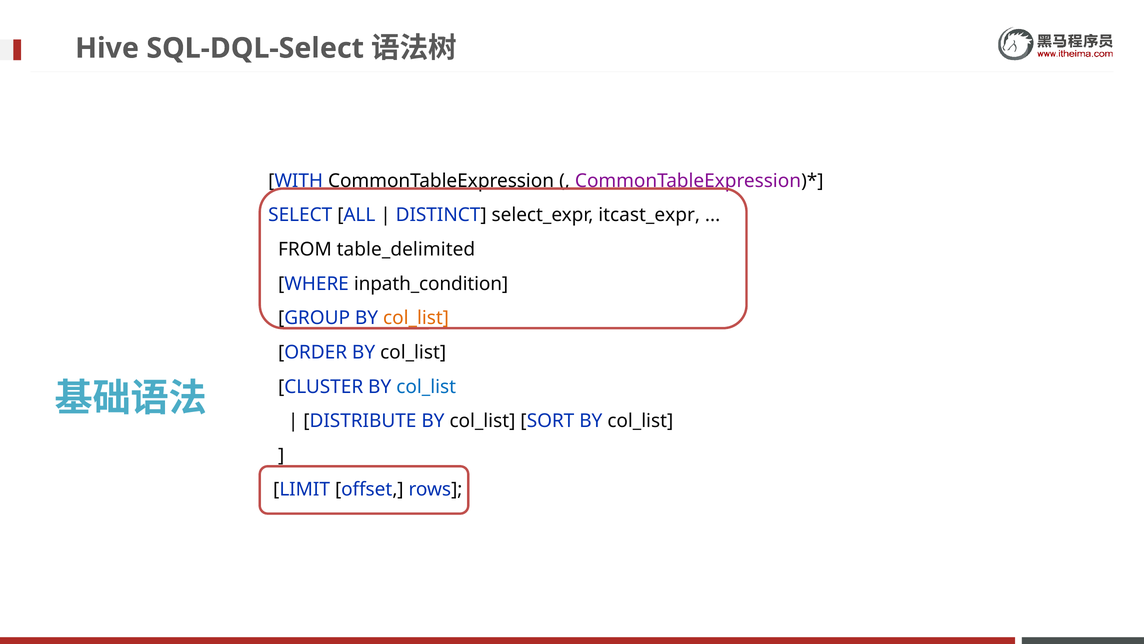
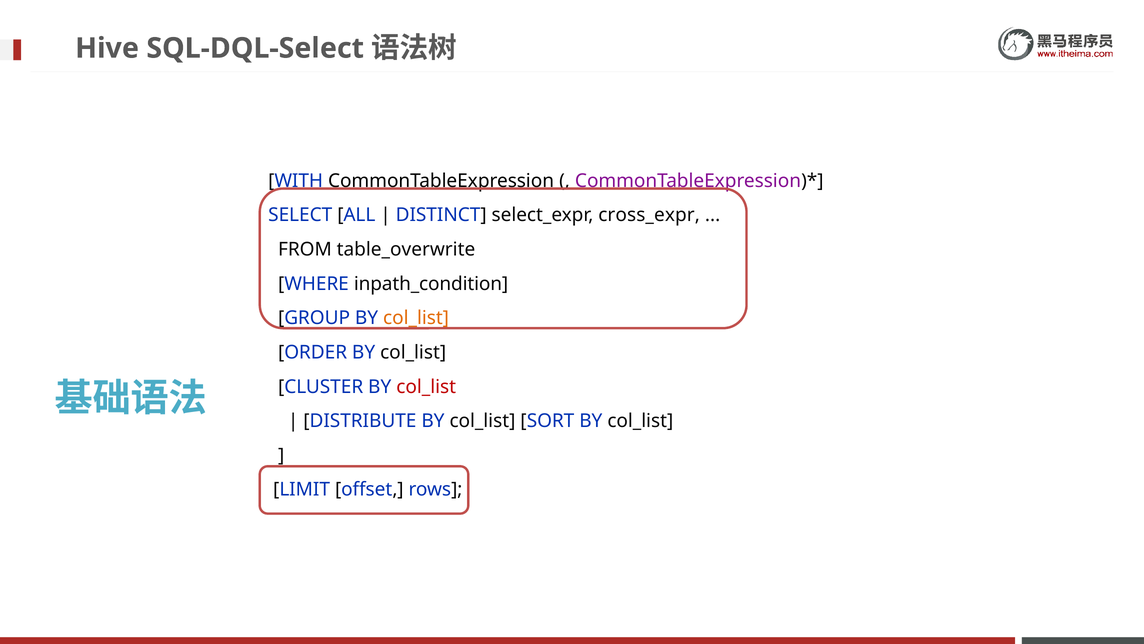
itcast_expr: itcast_expr -> cross_expr (649, 215)
table_delimited: table_delimited -> table_overwrite (406, 249)
col_list colour: blue -> red (426, 386)
